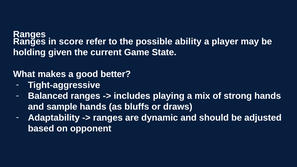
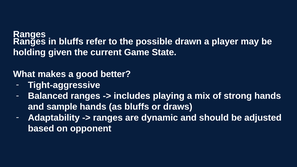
in score: score -> bluffs (71, 42)
ability: ability -> drawn (188, 42)
